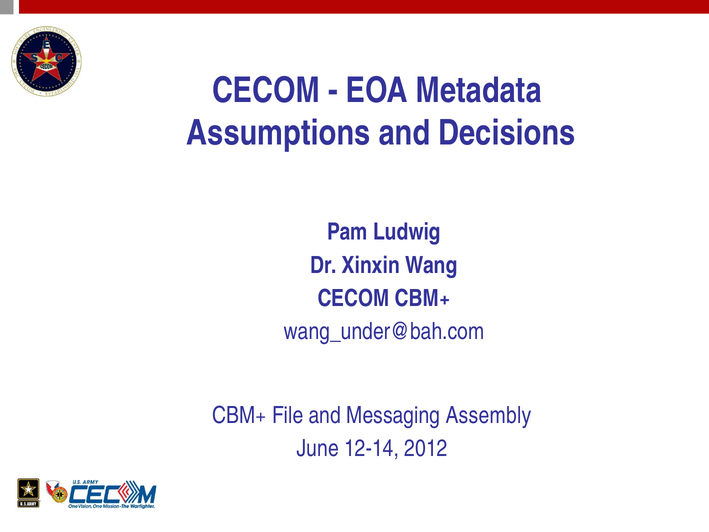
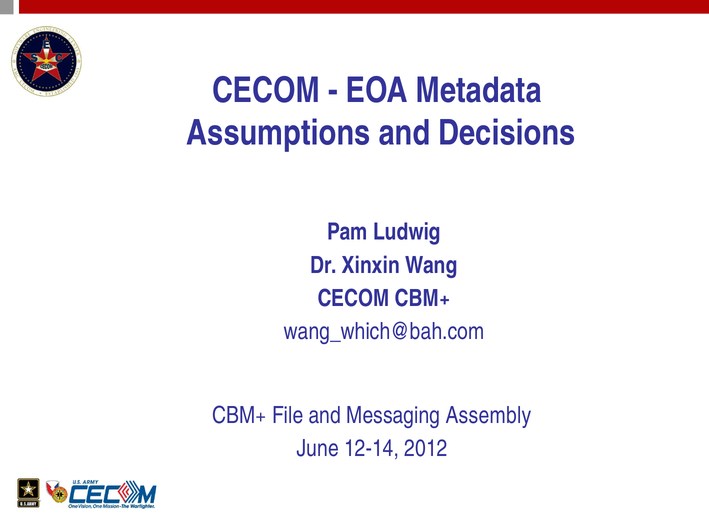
wang_under@bah.com: wang_under@bah.com -> wang_which@bah.com (384, 331)
